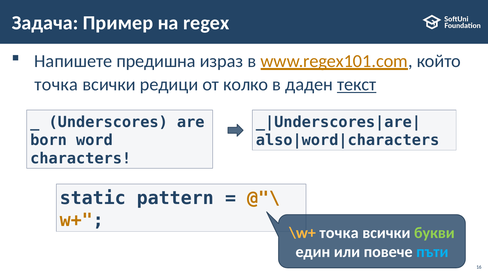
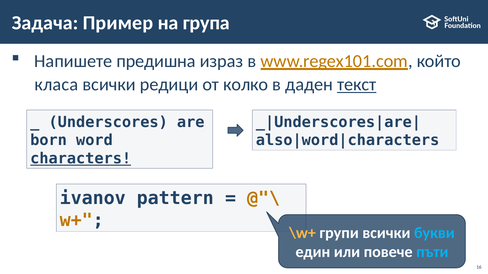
regex: regex -> група (206, 23)
точка: точка -> класа (56, 85)
characters underline: none -> present (81, 159)
static: static -> ivanov (93, 198)
\w+ точка: точка -> групи (339, 233)
букви colour: light green -> light blue (434, 233)
